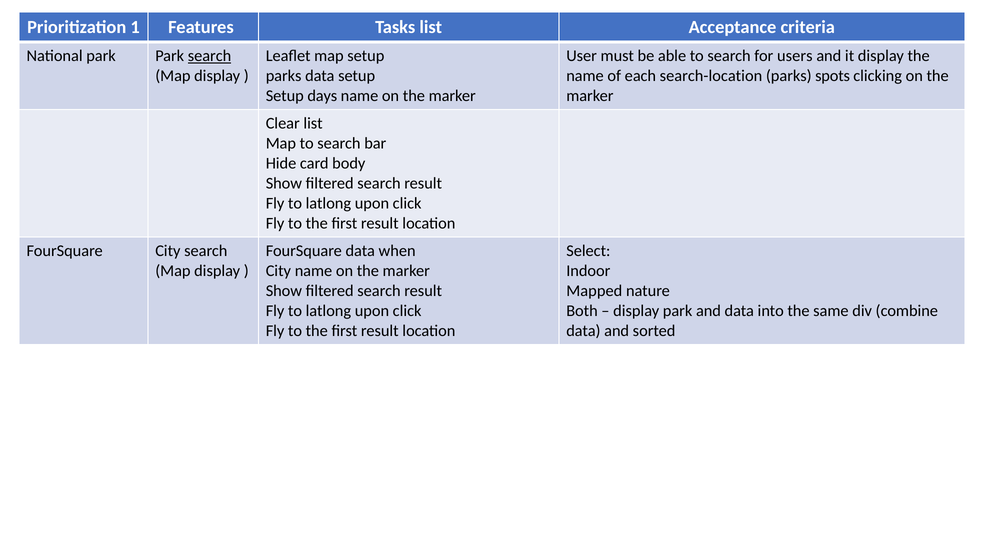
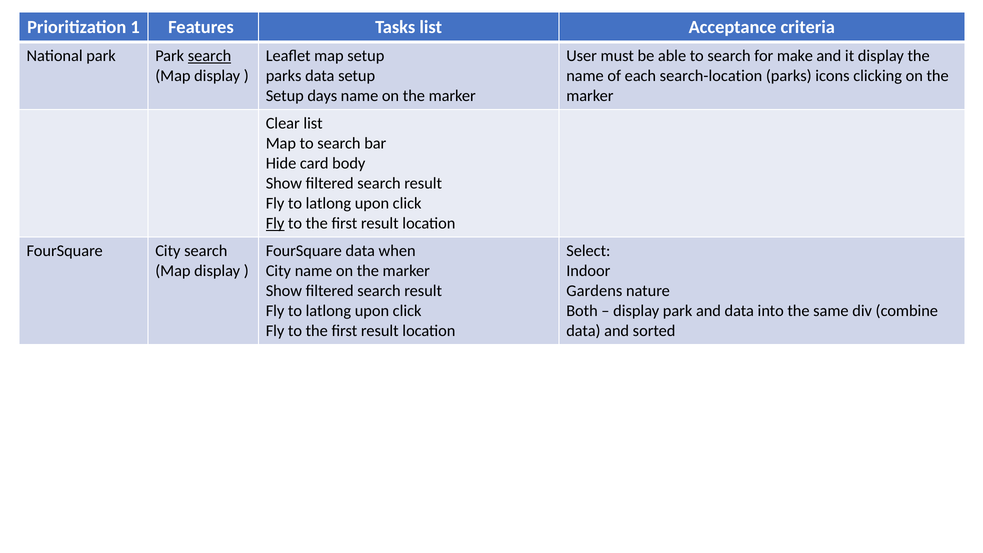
users: users -> make (795, 56)
spots: spots -> icons (832, 76)
Fly underline: none -> present (275, 223)
Mapped: Mapped -> Gardens (594, 291)
